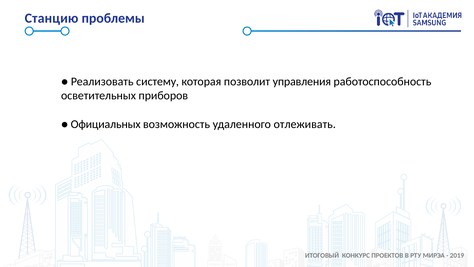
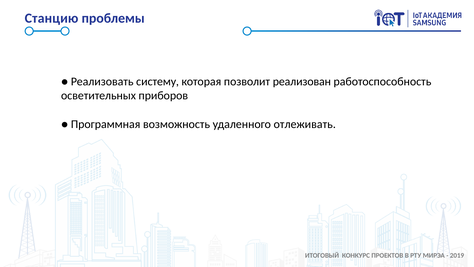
управления: управления -> реализован (302, 81)
Официальных: Официальных -> Программная (106, 124)
